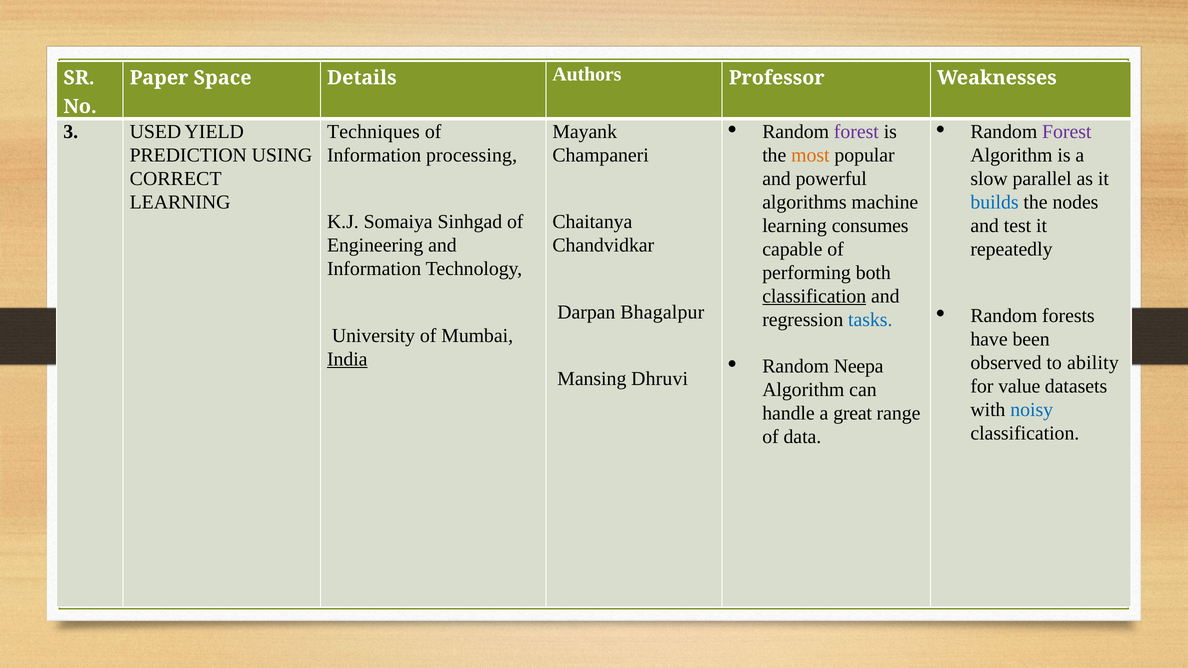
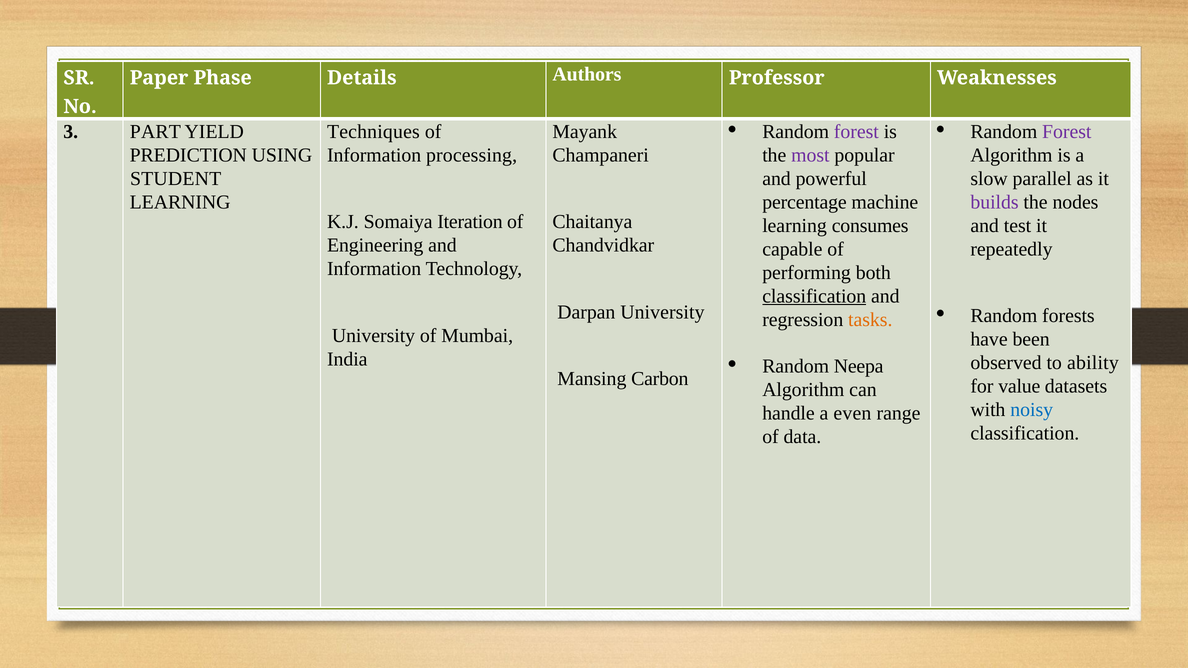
Space: Space -> Phase (223, 78)
USED: USED -> PART (155, 132)
most colour: orange -> purple (810, 155)
CORRECT: CORRECT -> STUDENT (176, 179)
algorithms: algorithms -> percentage (804, 202)
builds colour: blue -> purple (995, 202)
Sinhgad: Sinhgad -> Iteration (470, 222)
Darpan Bhagalpur: Bhagalpur -> University (662, 312)
tasks colour: blue -> orange (870, 320)
India underline: present -> none (347, 359)
Dhruvi: Dhruvi -> Carbon (660, 379)
great: great -> even (852, 414)
